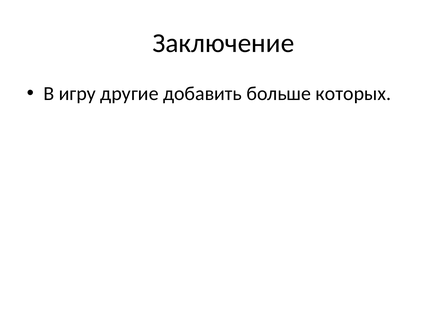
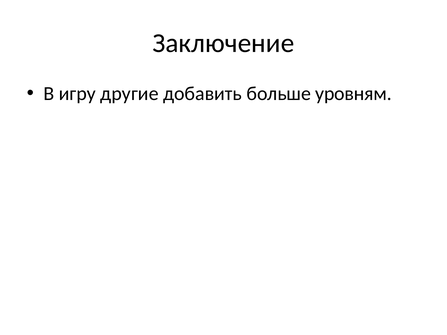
которых: которых -> уровням (353, 94)
